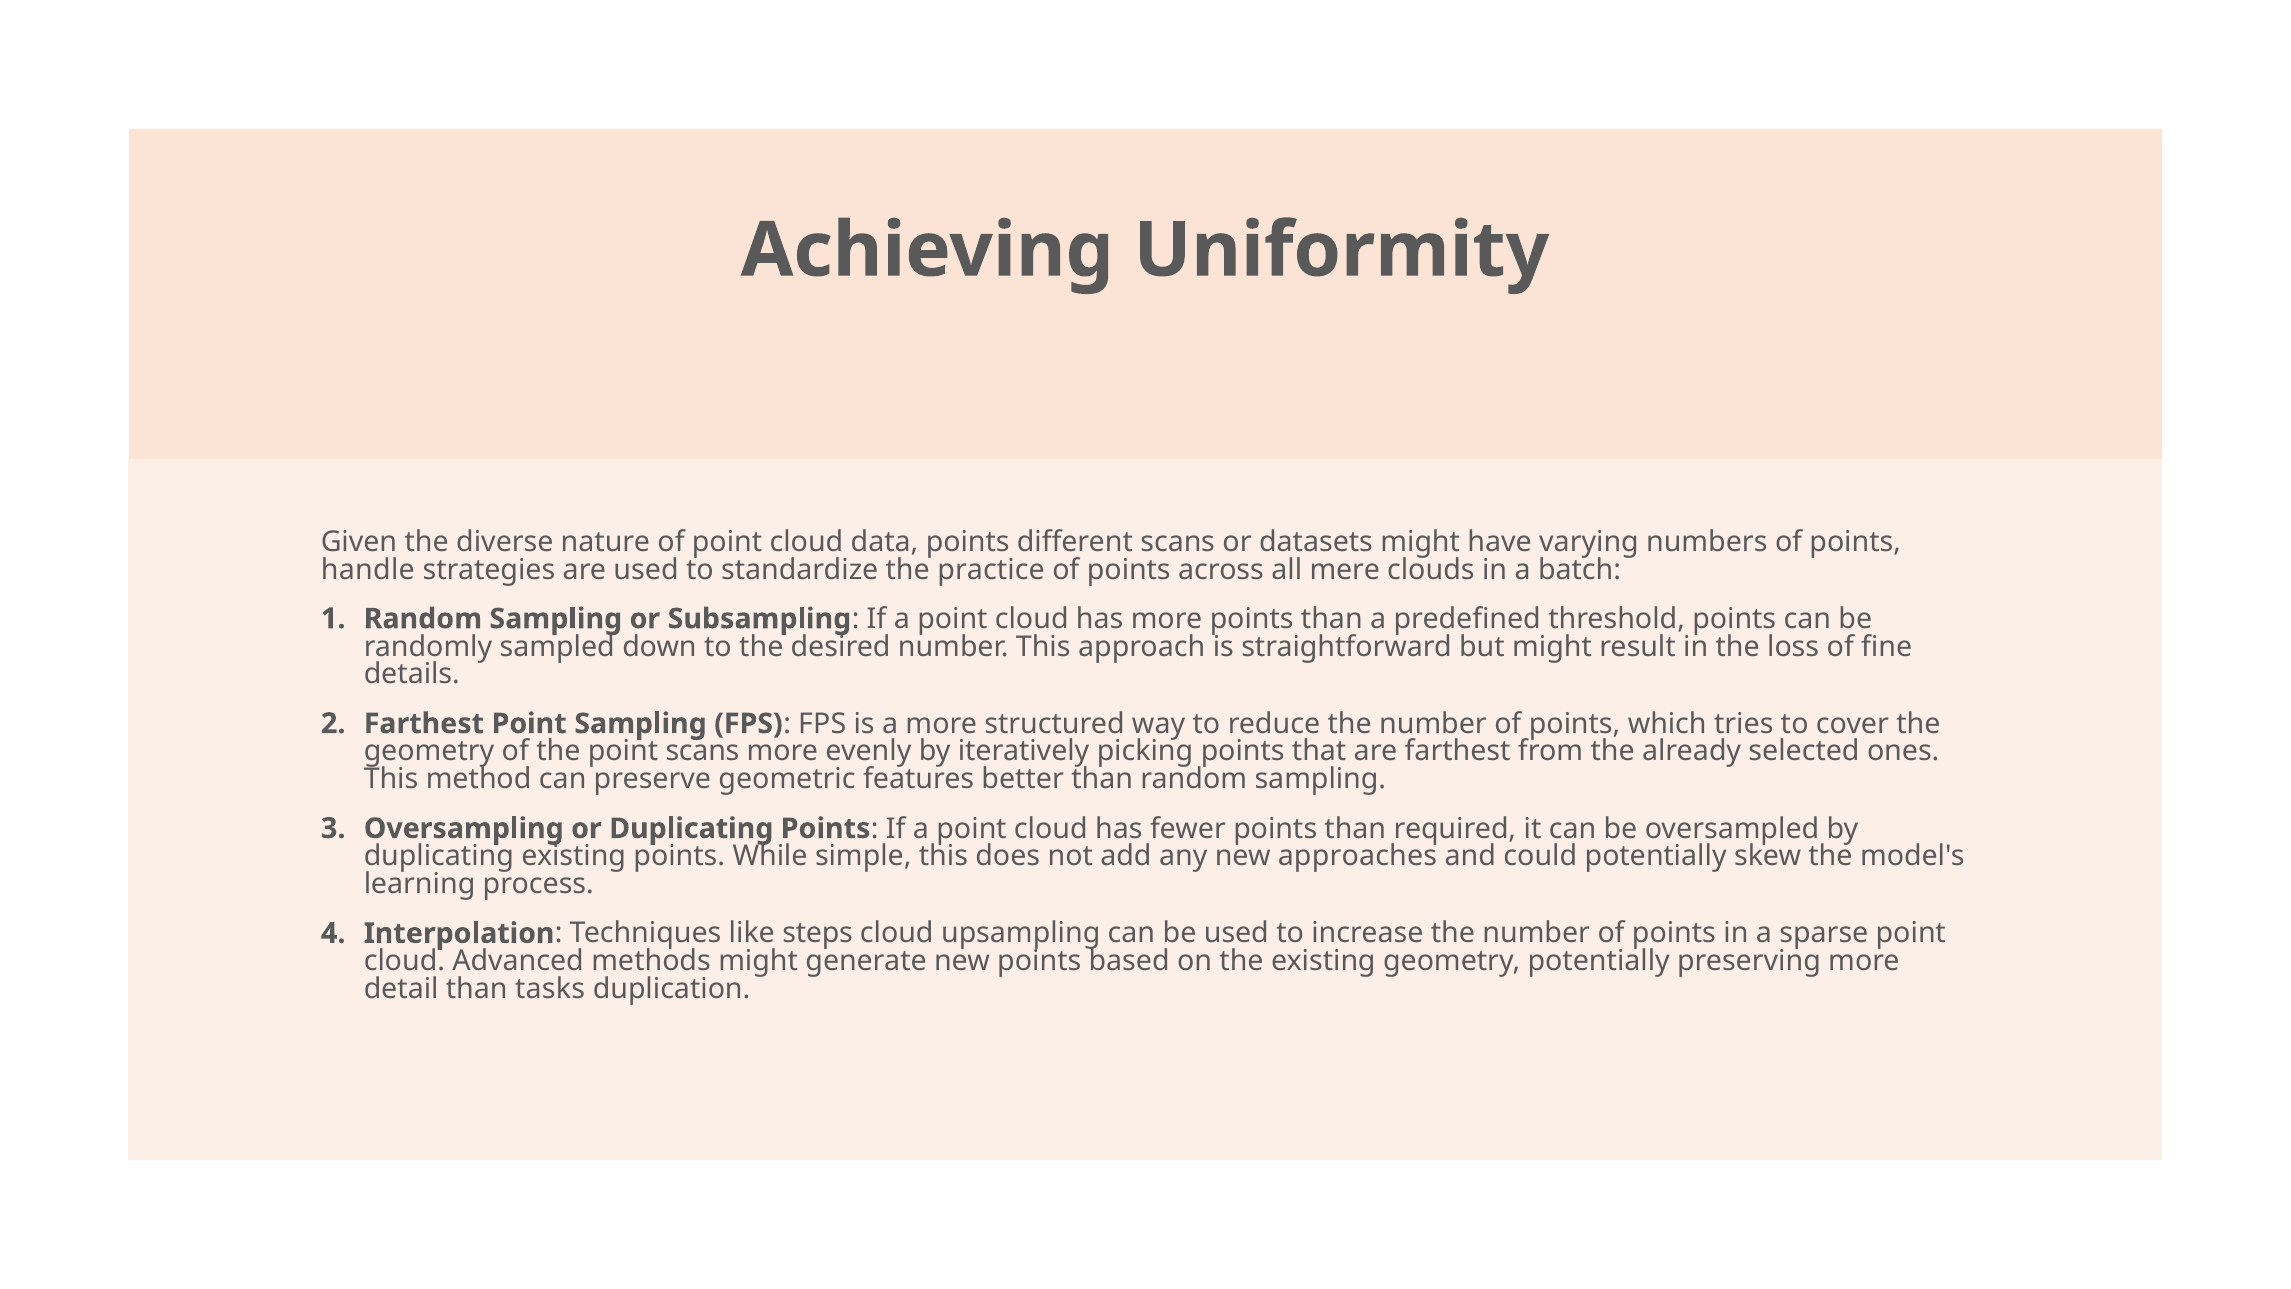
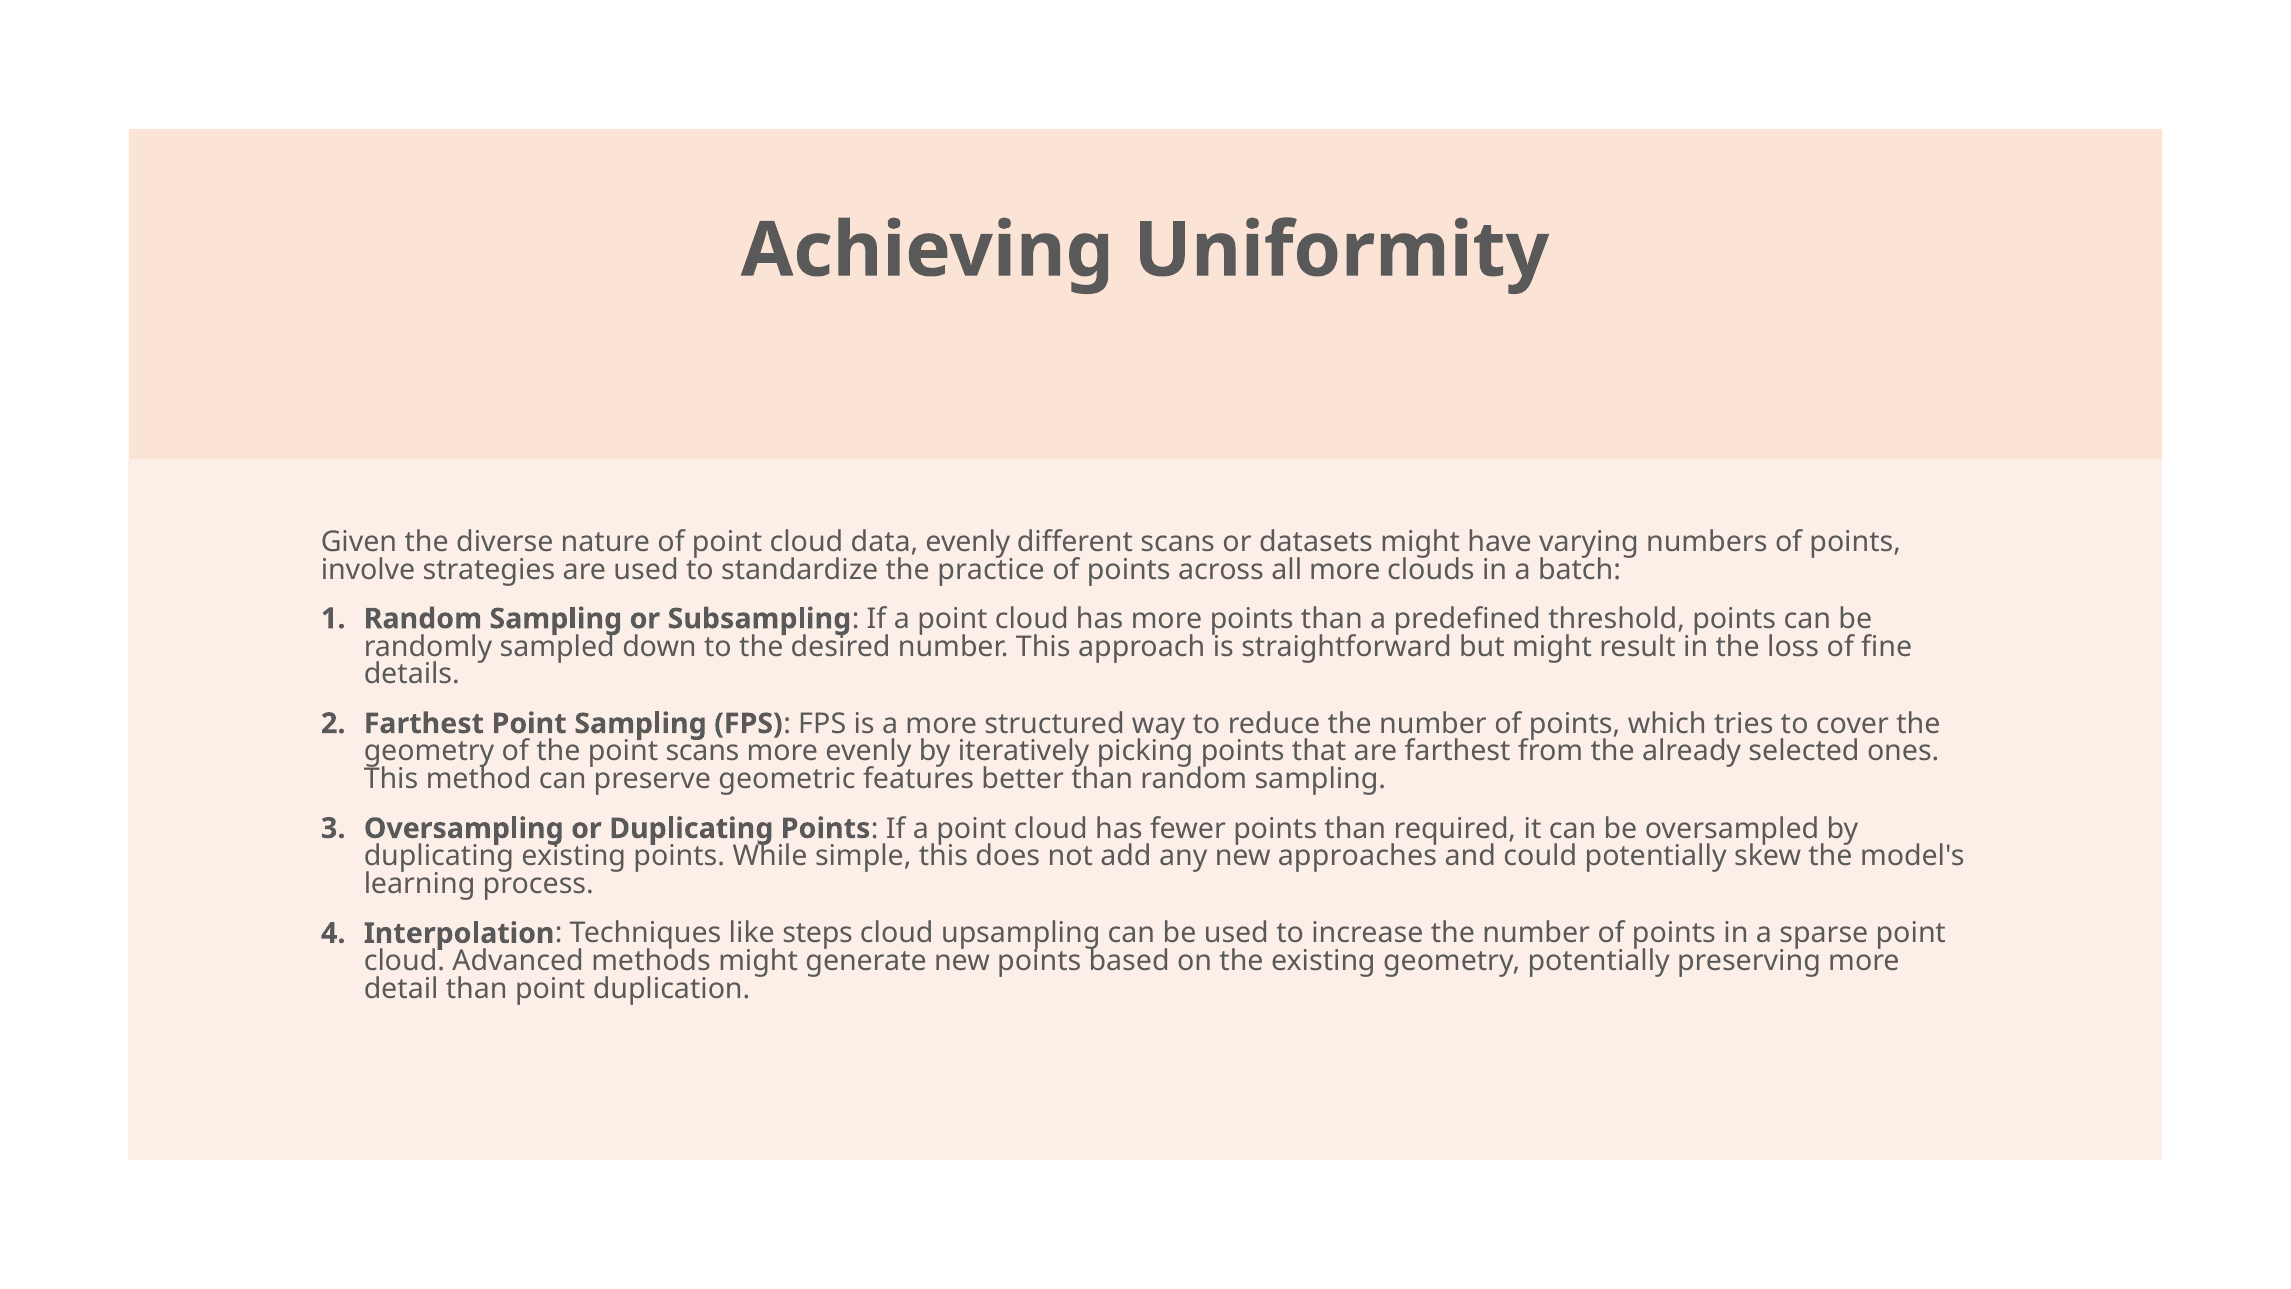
data points: points -> evenly (968, 542)
handle: handle -> involve (368, 569)
all mere: mere -> more (1345, 569)
than tasks: tasks -> point (550, 989)
